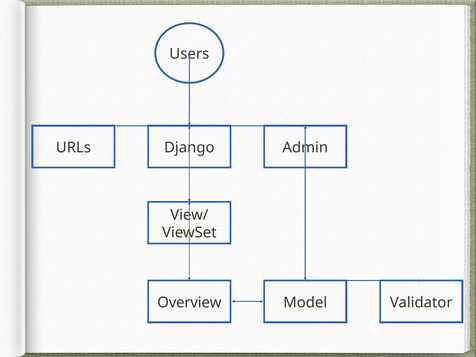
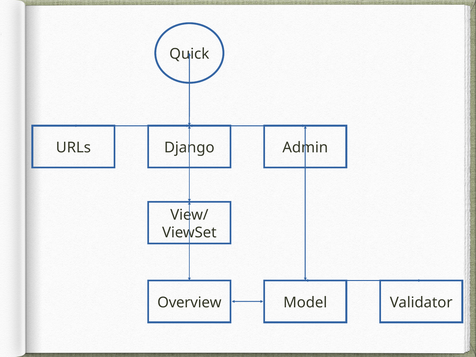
Users: Users -> Quick (189, 54)
